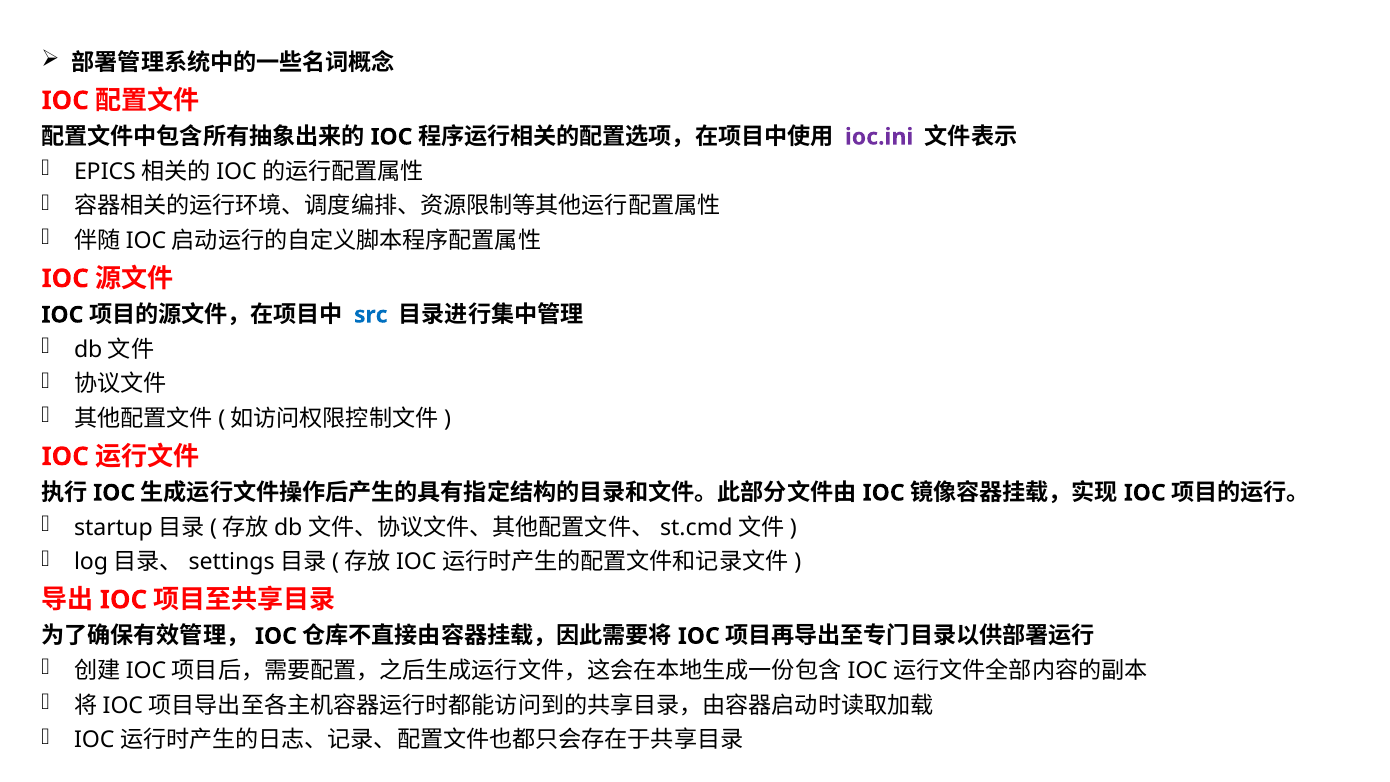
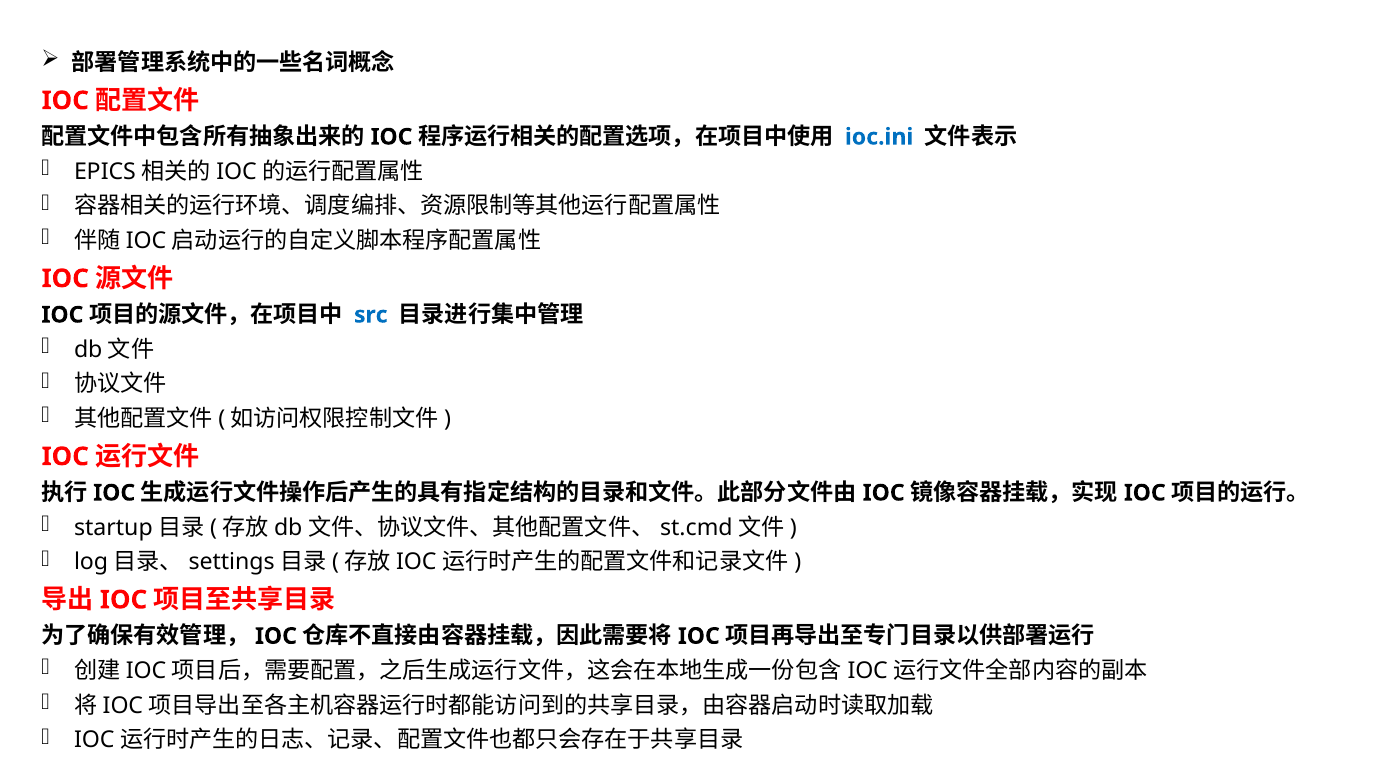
ioc.ini colour: purple -> blue (879, 137)
